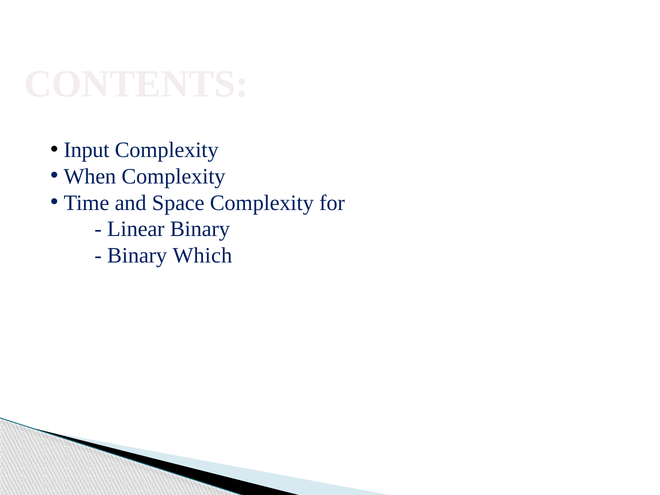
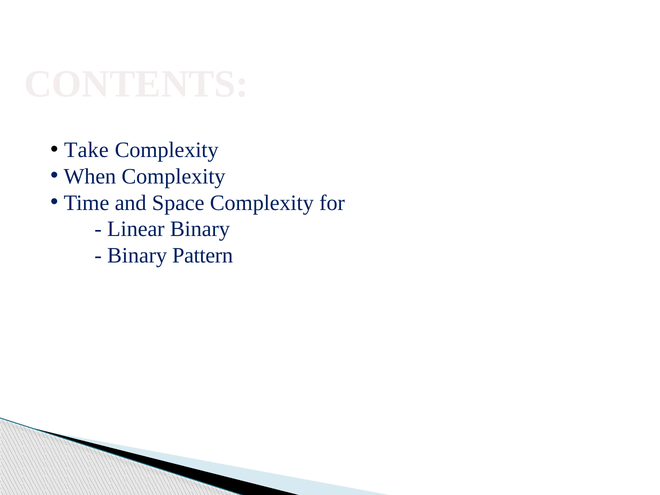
Input: Input -> Take (86, 150)
Which: Which -> Pattern (203, 256)
